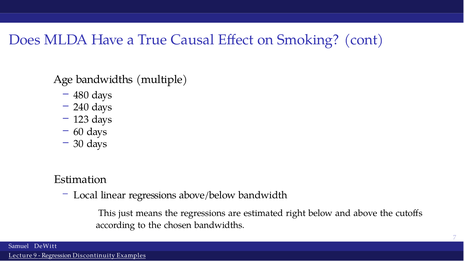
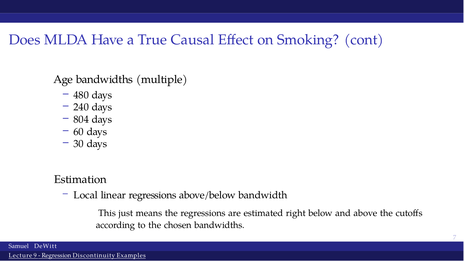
123: 123 -> 804 (81, 119)
